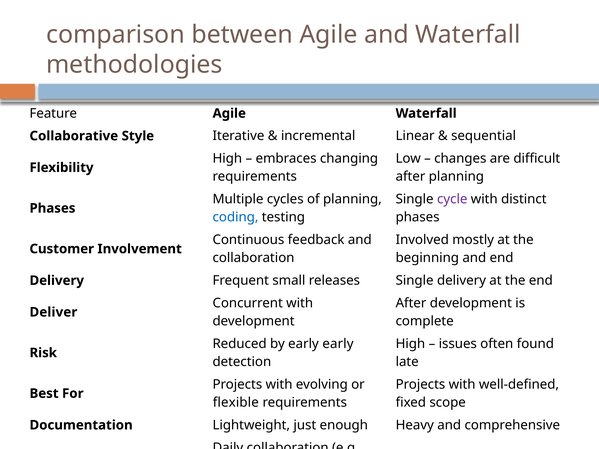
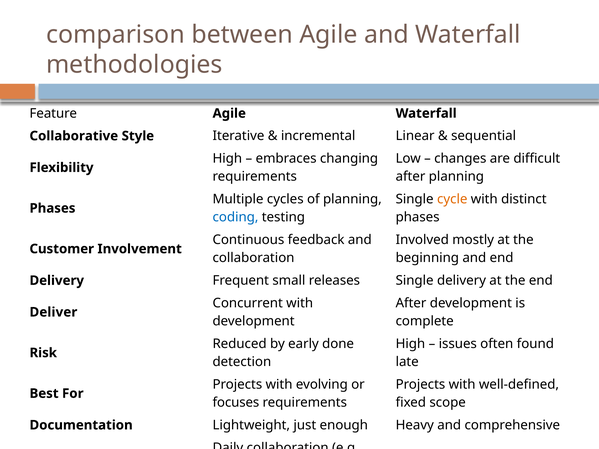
cycle colour: purple -> orange (452, 199)
early early: early -> done (338, 344)
flexible: flexible -> focuses (236, 403)
